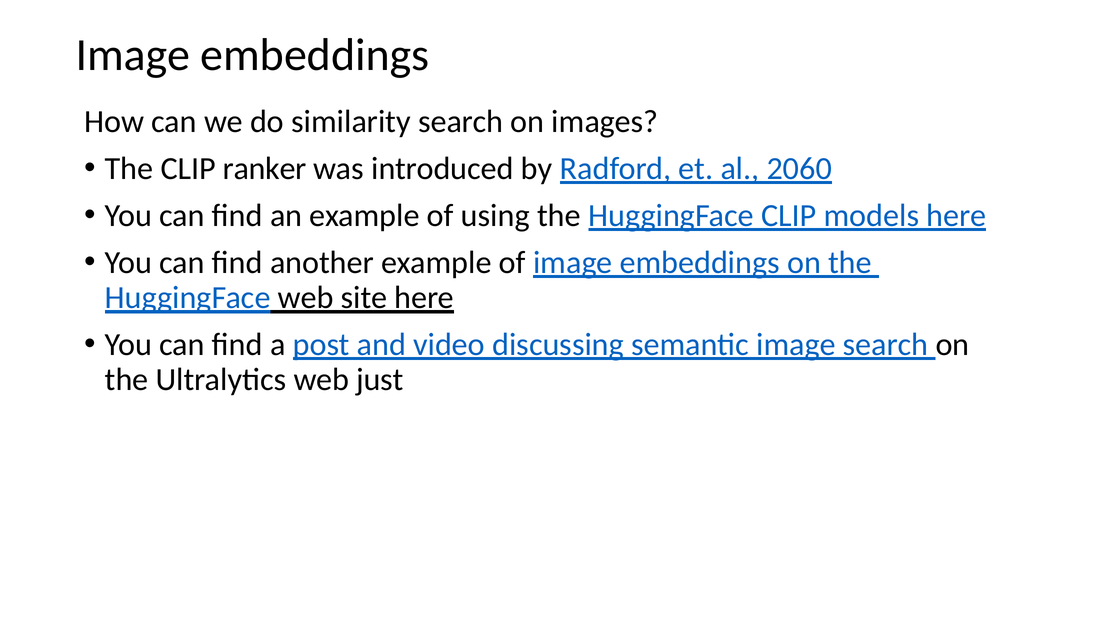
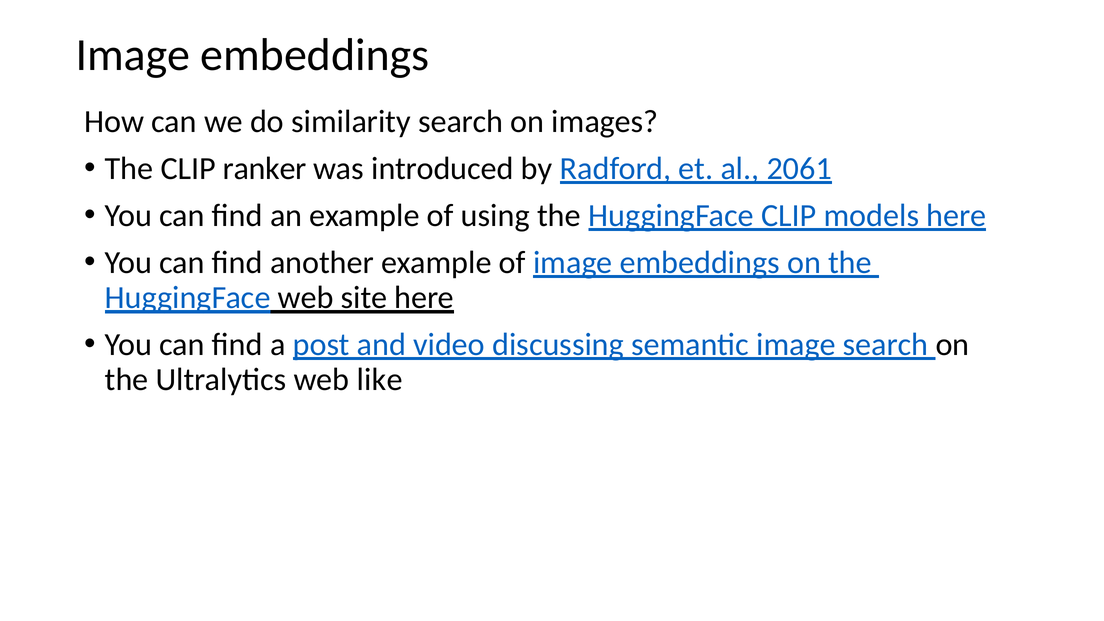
2060: 2060 -> 2061 (799, 169)
just: just -> like (380, 380)
